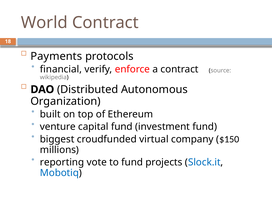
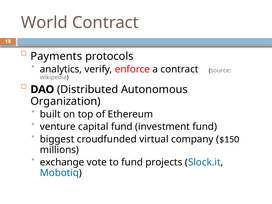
financial: financial -> analytics (61, 69)
reporting: reporting -> exchange (62, 162)
